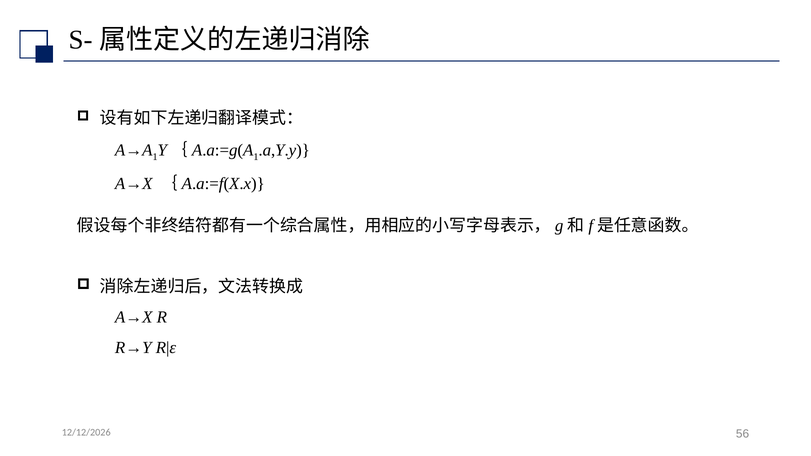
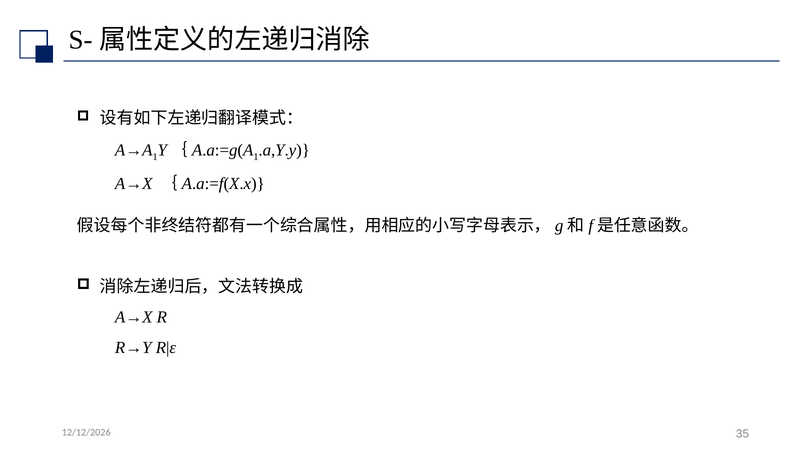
56: 56 -> 35 (743, 434)
